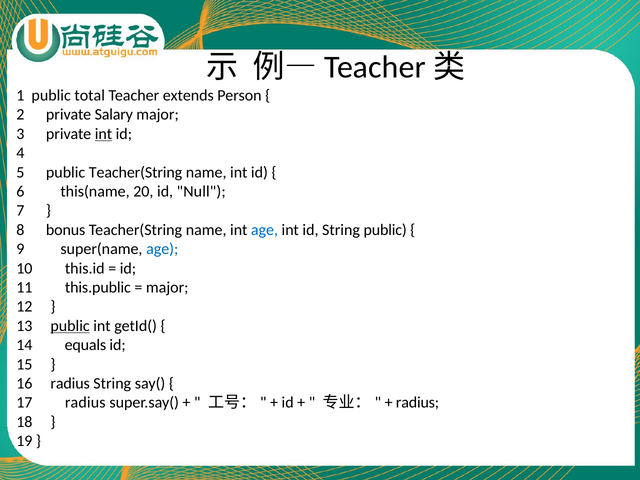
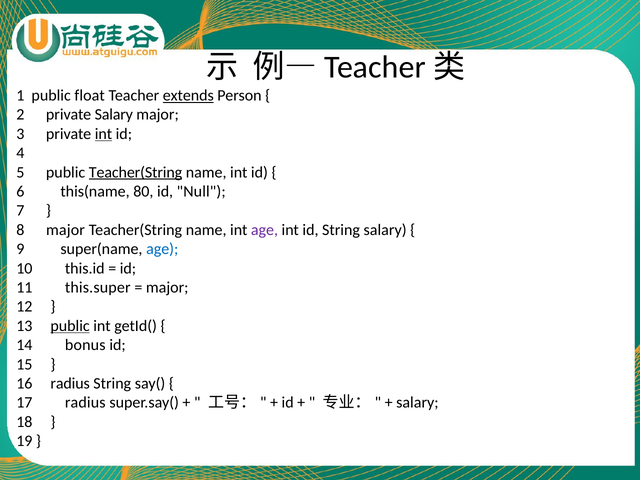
total: total -> float (90, 95)
extends underline: none -> present (188, 95)
Teacher(String underline: none -> present (136, 172)
20: 20 -> 80 (143, 191)
8 bonus: bonus -> major (65, 230)
age colour: blue -> purple (264, 230)
String public: public -> salary (385, 230)
this.public: this.public -> this.super (98, 287)
equals: equals -> bonus (85, 345)
radius: radius -> salary (417, 403)
